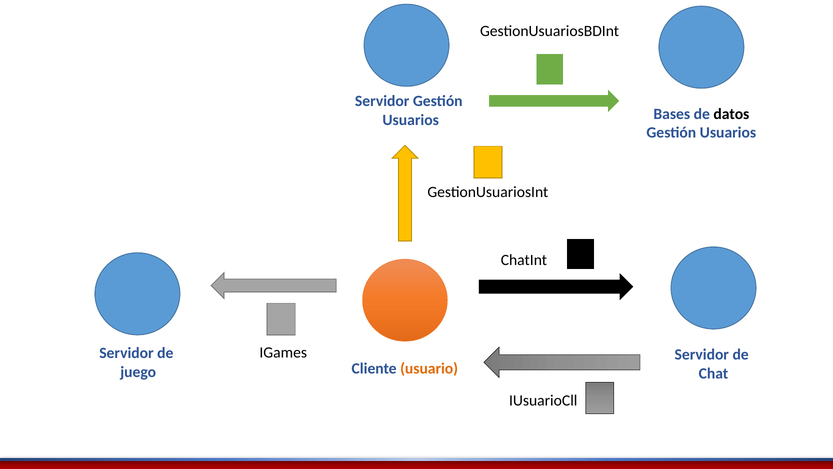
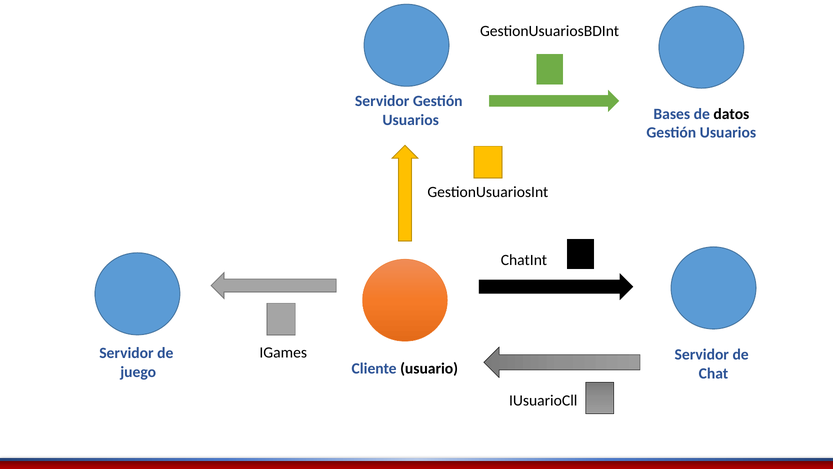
usuario colour: orange -> black (429, 368)
